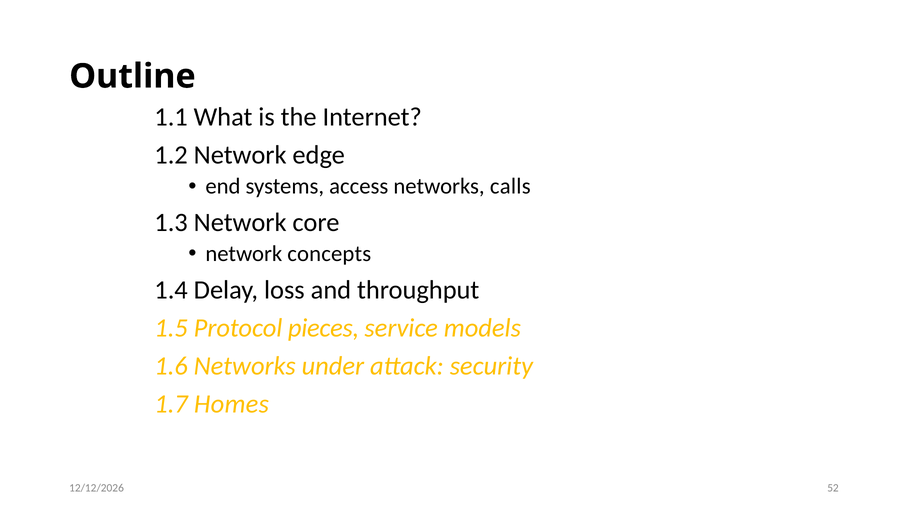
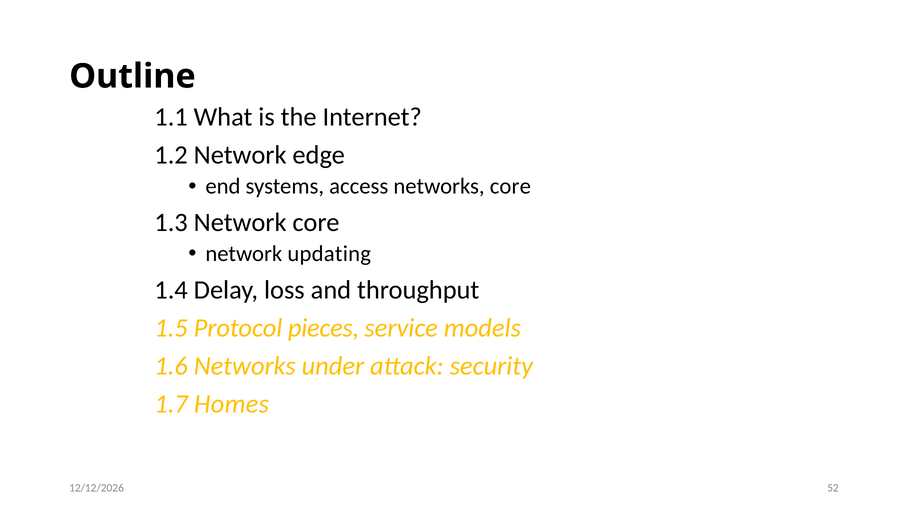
networks calls: calls -> core (510, 186)
concepts: concepts -> updating (329, 254)
